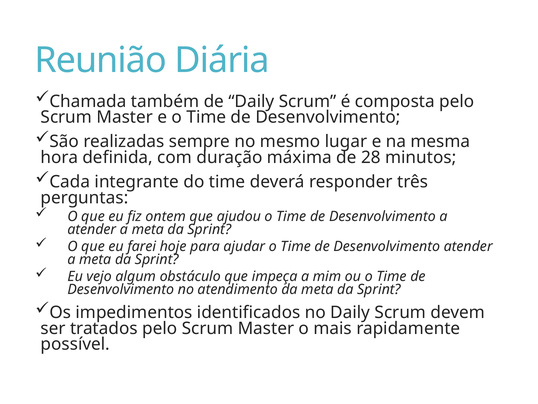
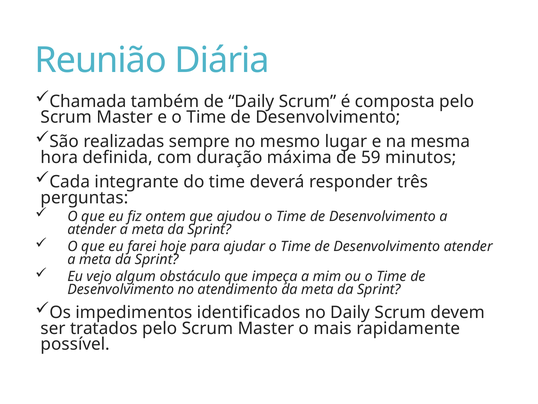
28: 28 -> 59 (371, 157)
